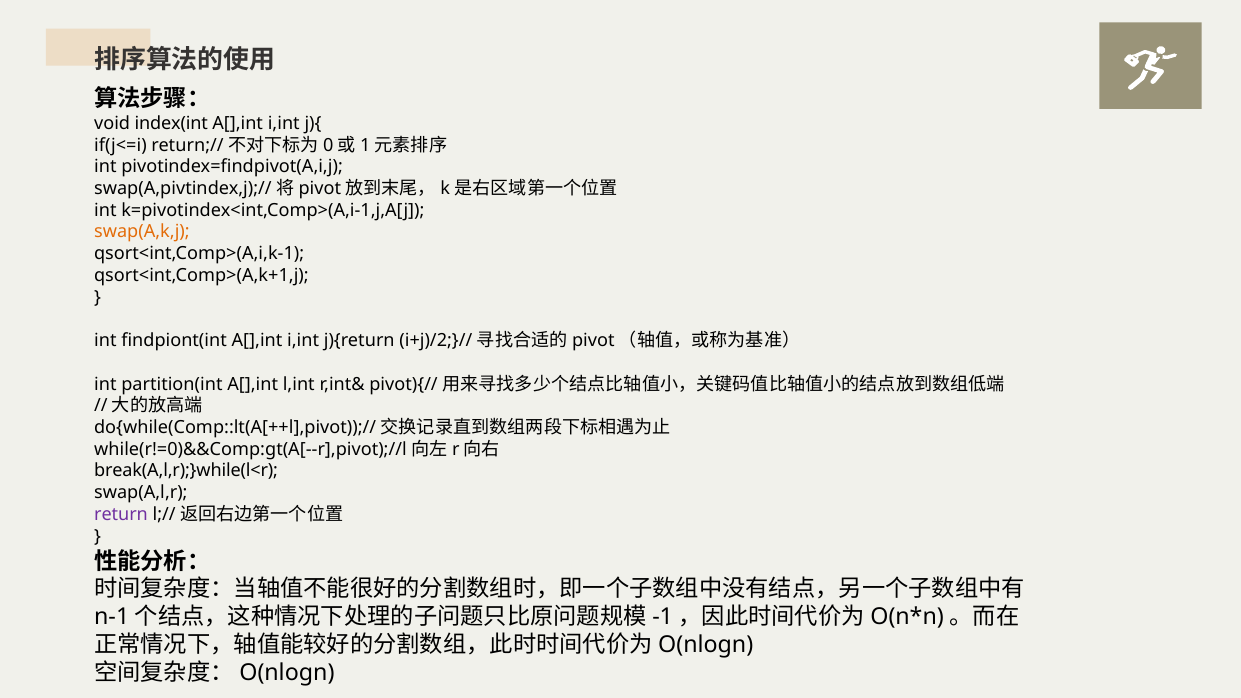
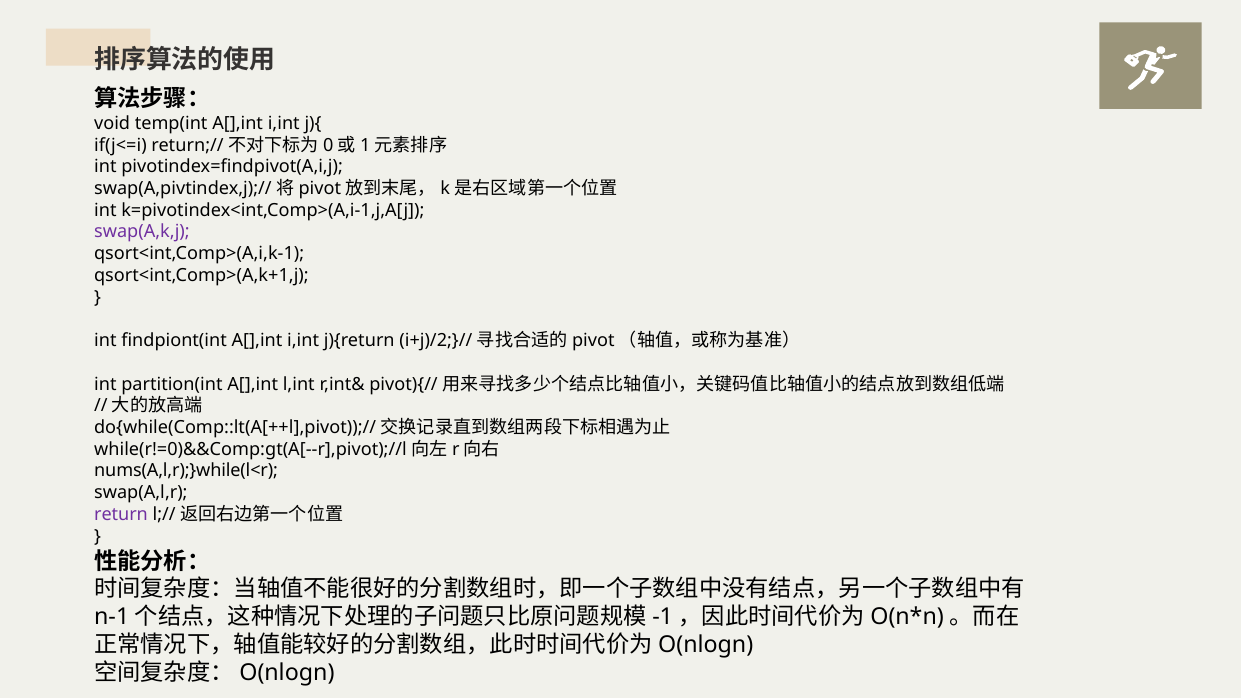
index(int: index(int -> temp(int (171, 123)
swap(A,k,j colour: orange -> purple (142, 232)
break(A,l,r);}while(l<r: break(A,l,r);}while(l<r -> nums(A,l,r);}while(l<r (186, 471)
